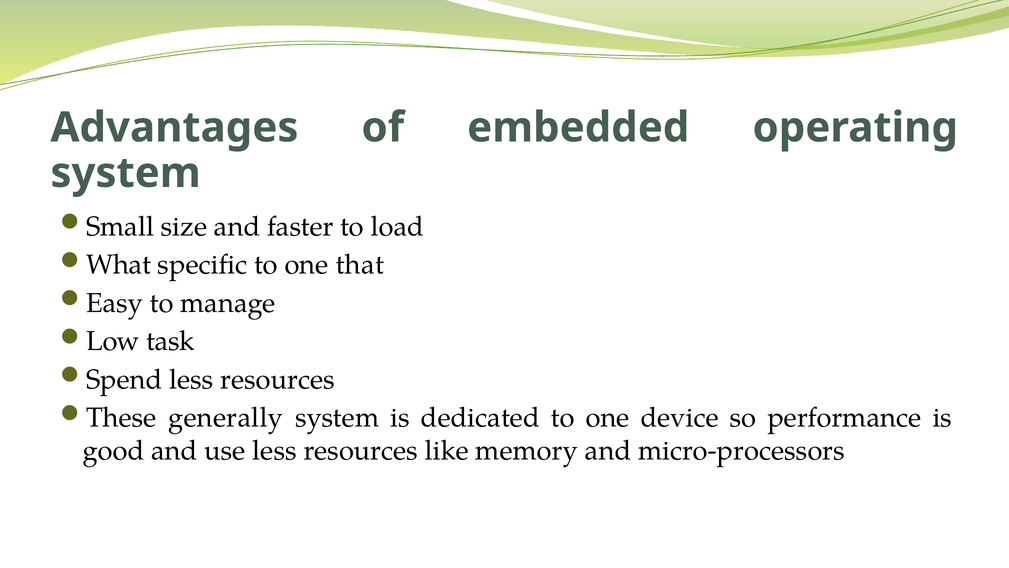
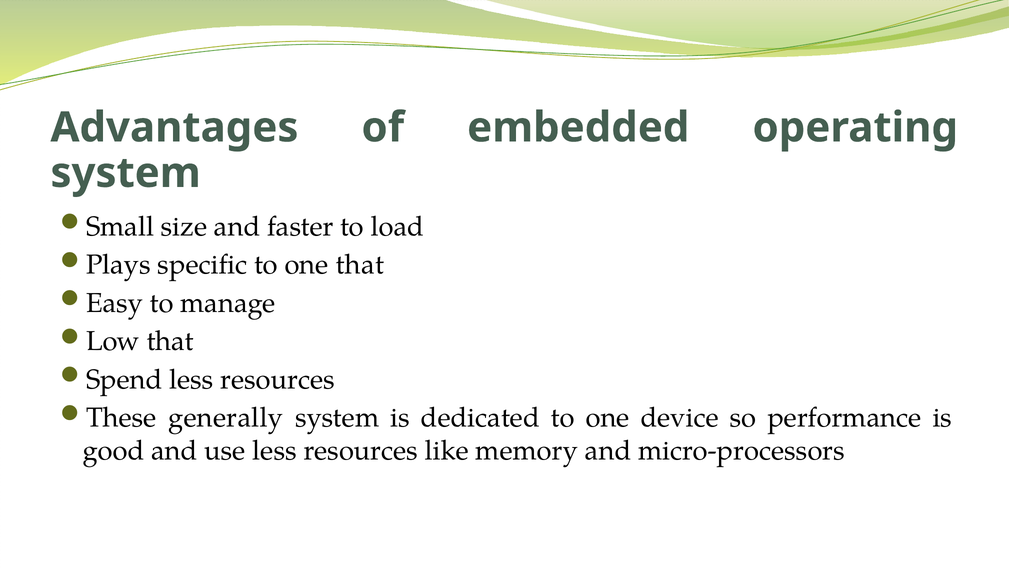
What: What -> Plays (118, 265)
Low task: task -> that (170, 341)
